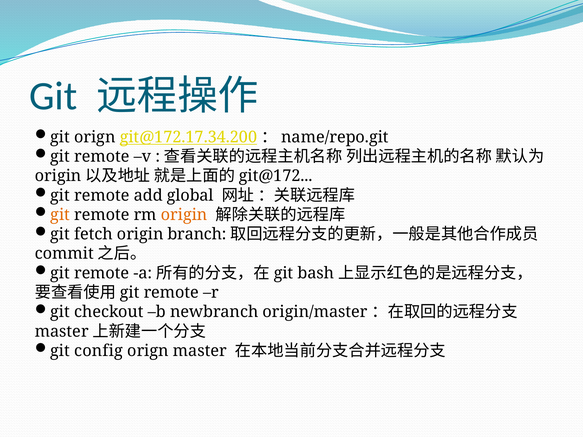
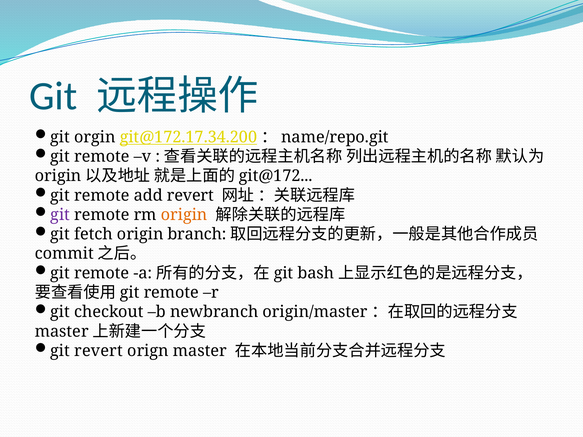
git orign: orign -> orgin (95, 137)
add global: global -> revert (190, 195)
git colour: orange -> purple (60, 215)
git config: config -> revert (99, 351)
